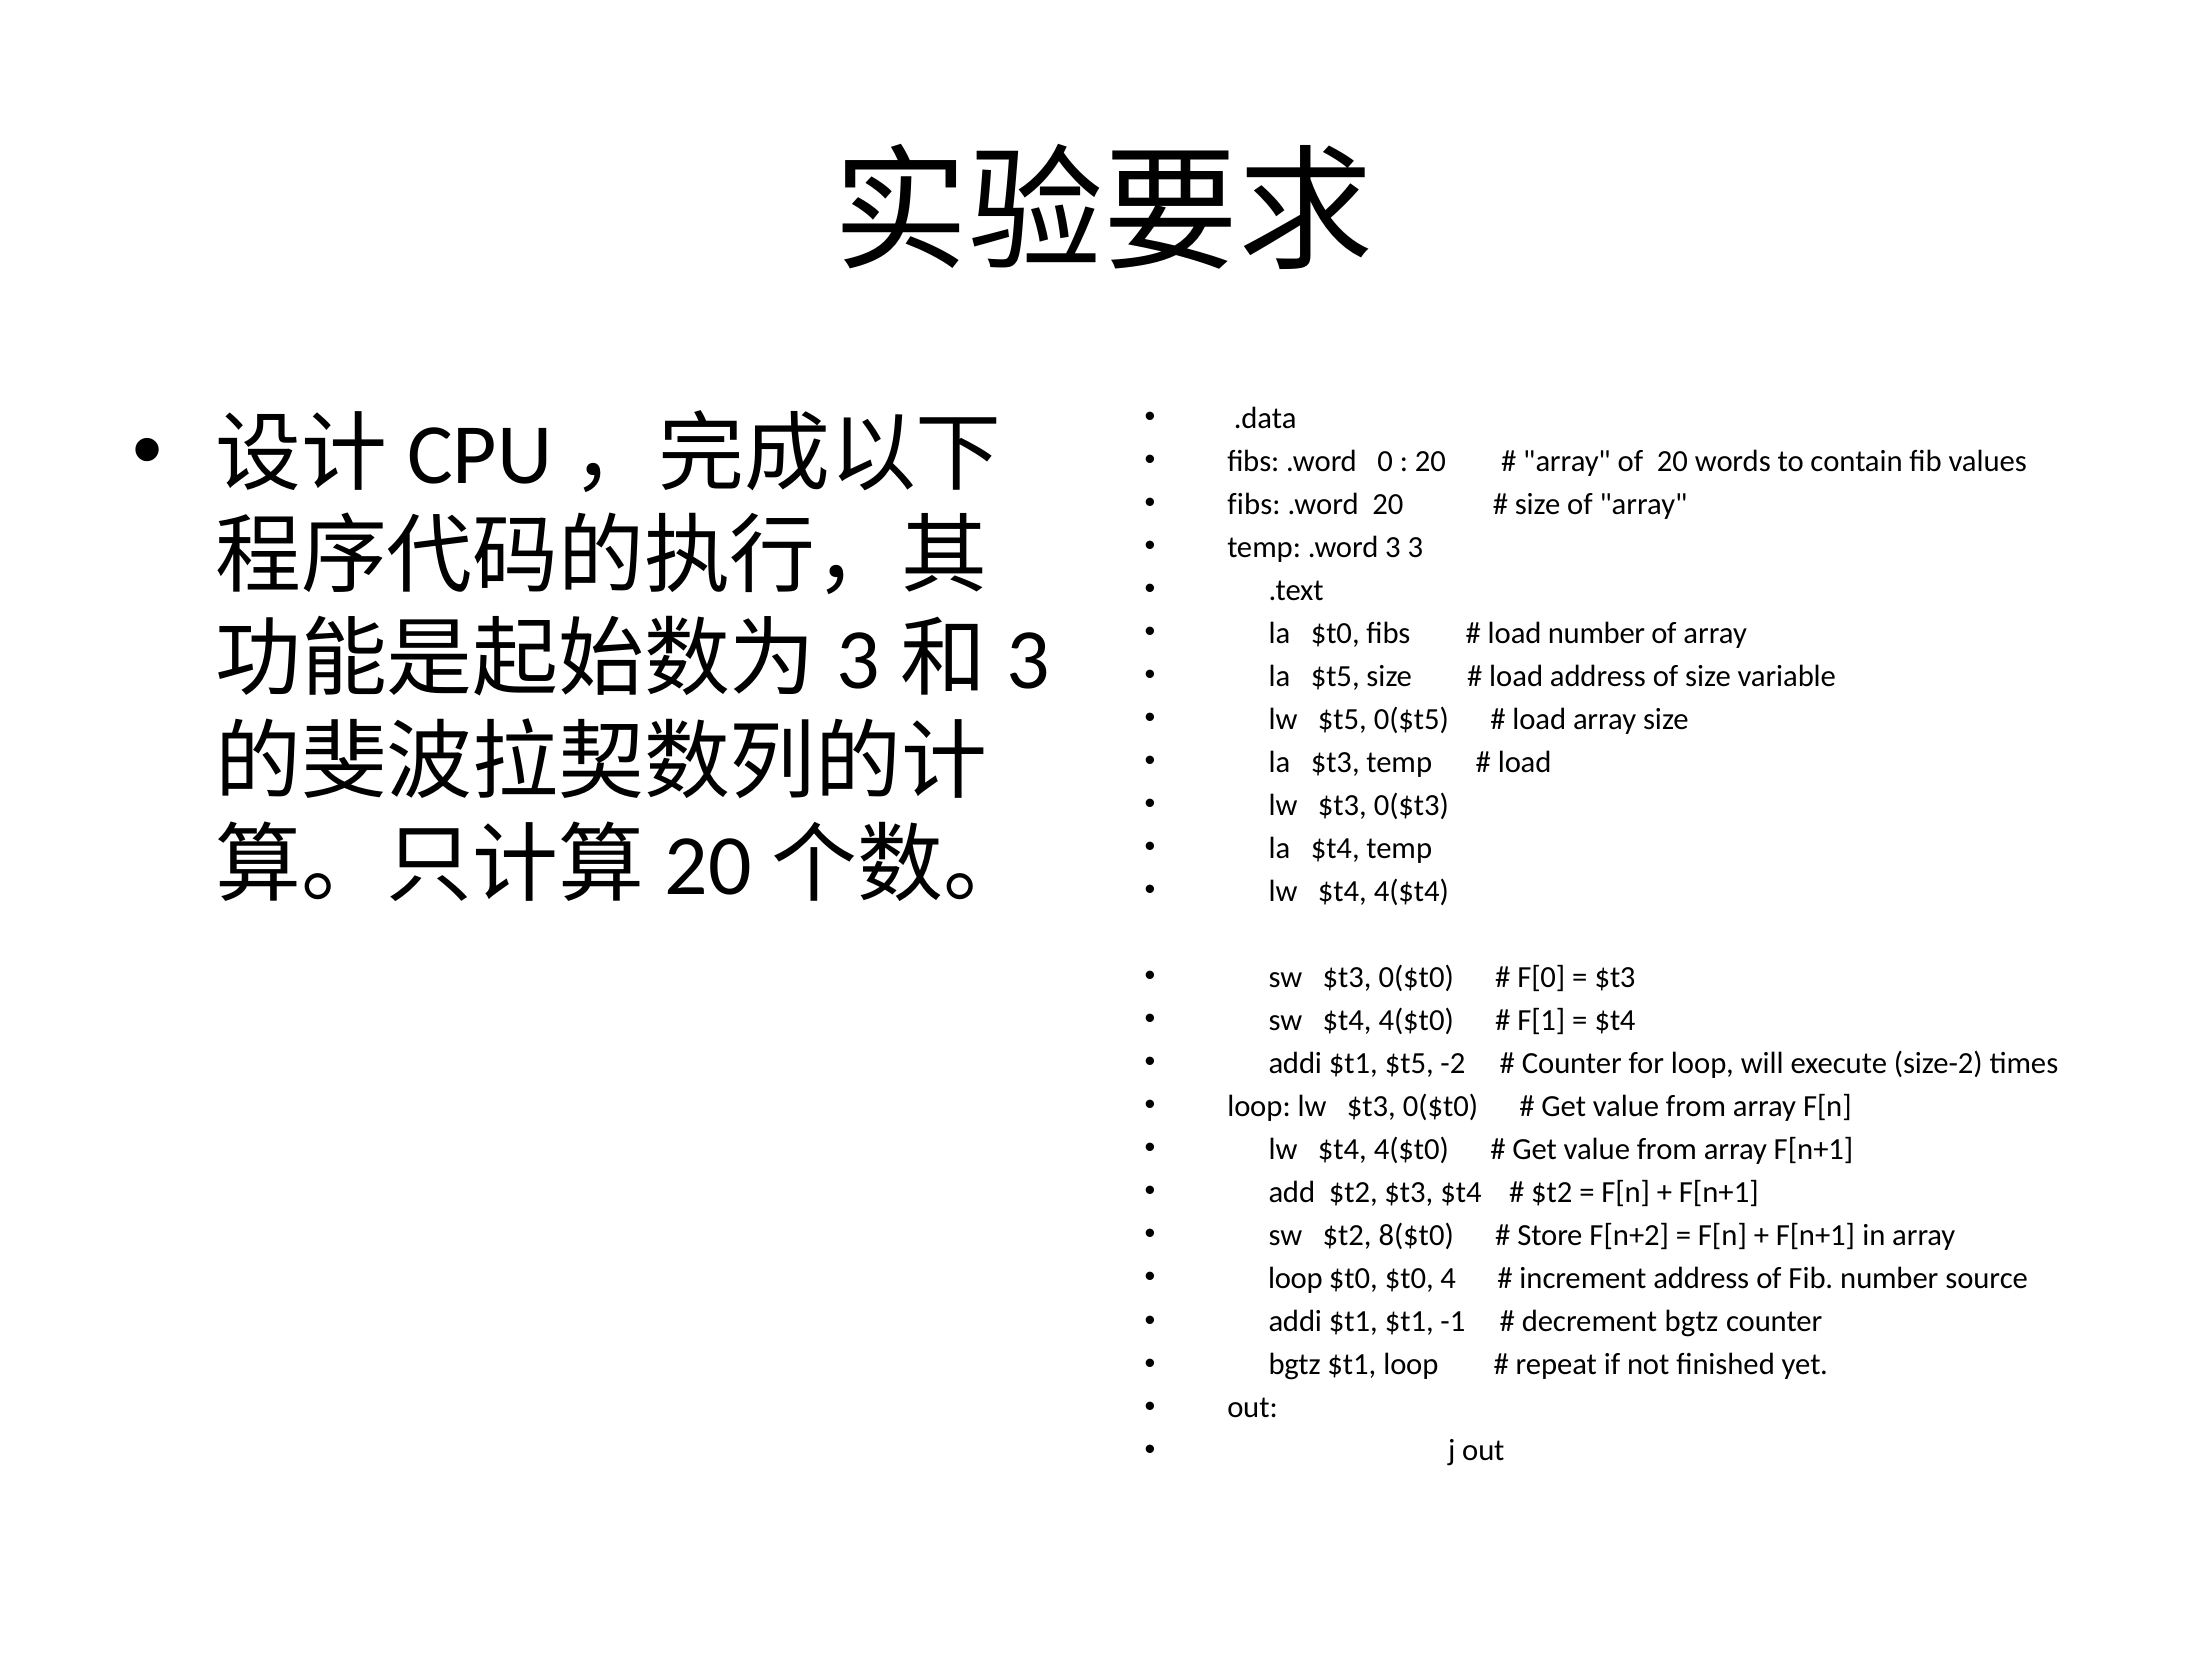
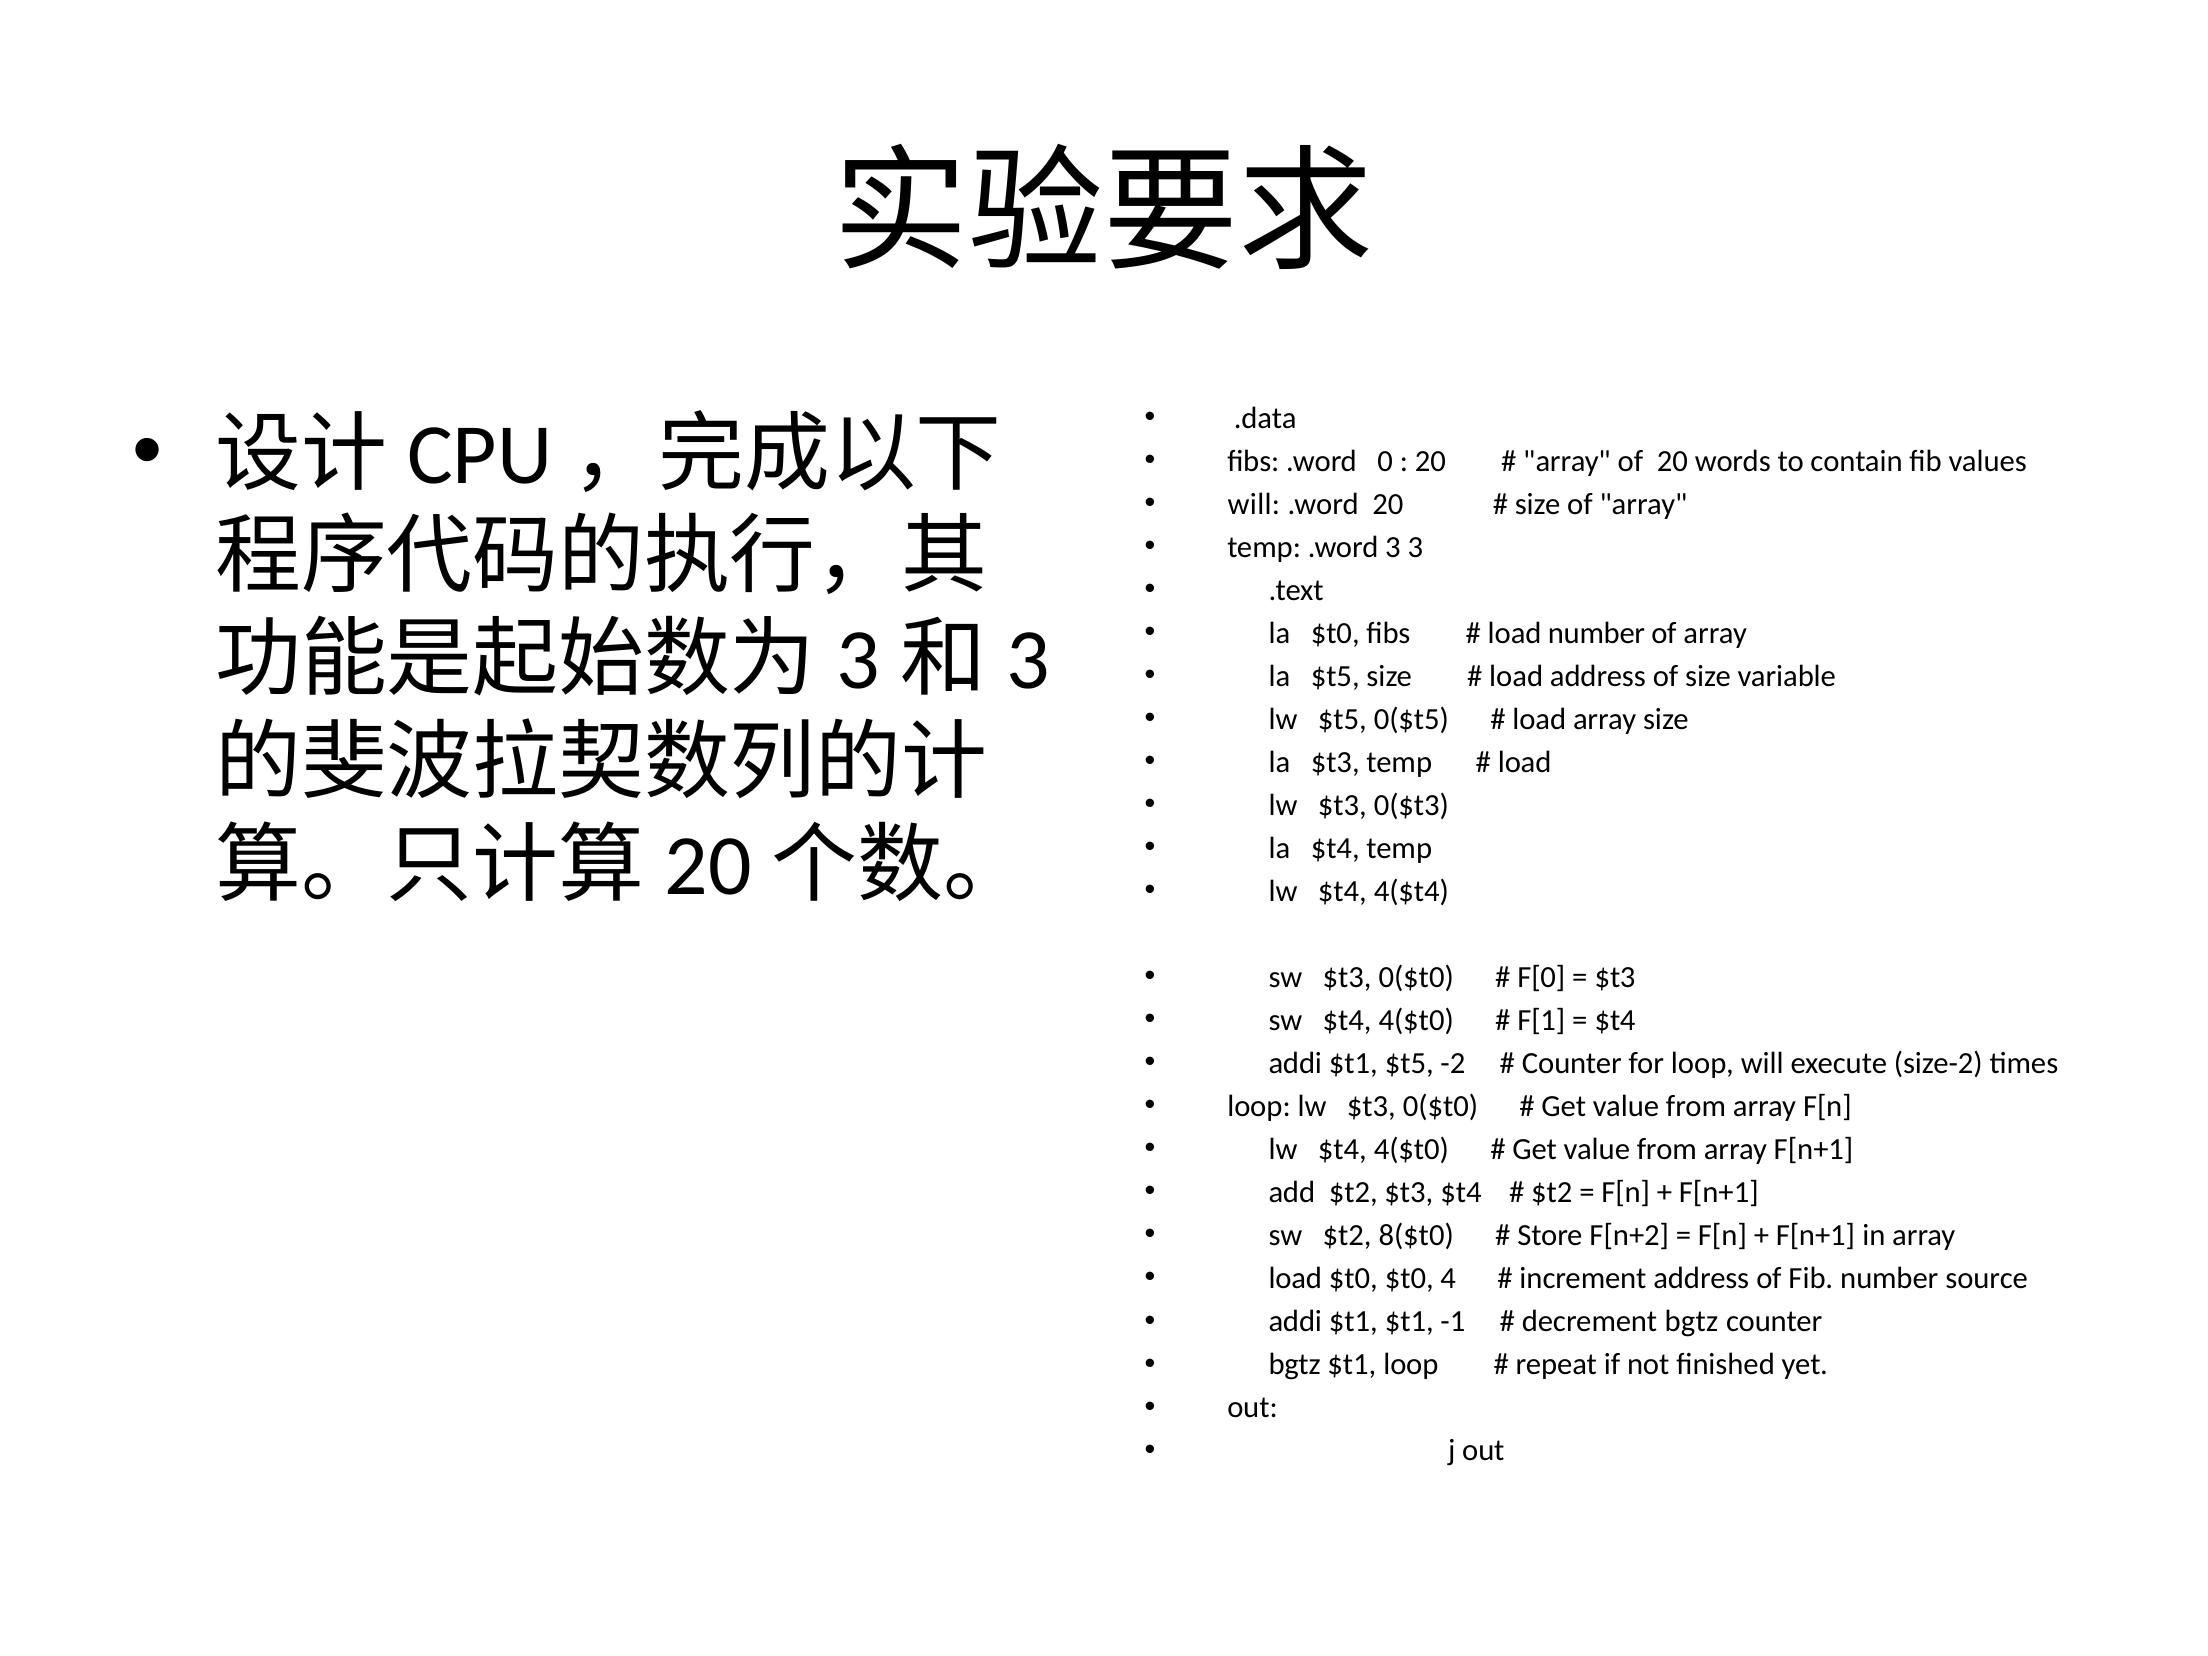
fibs: fibs -> will (1254, 504)
loop: loop -> load (1295, 1279)
